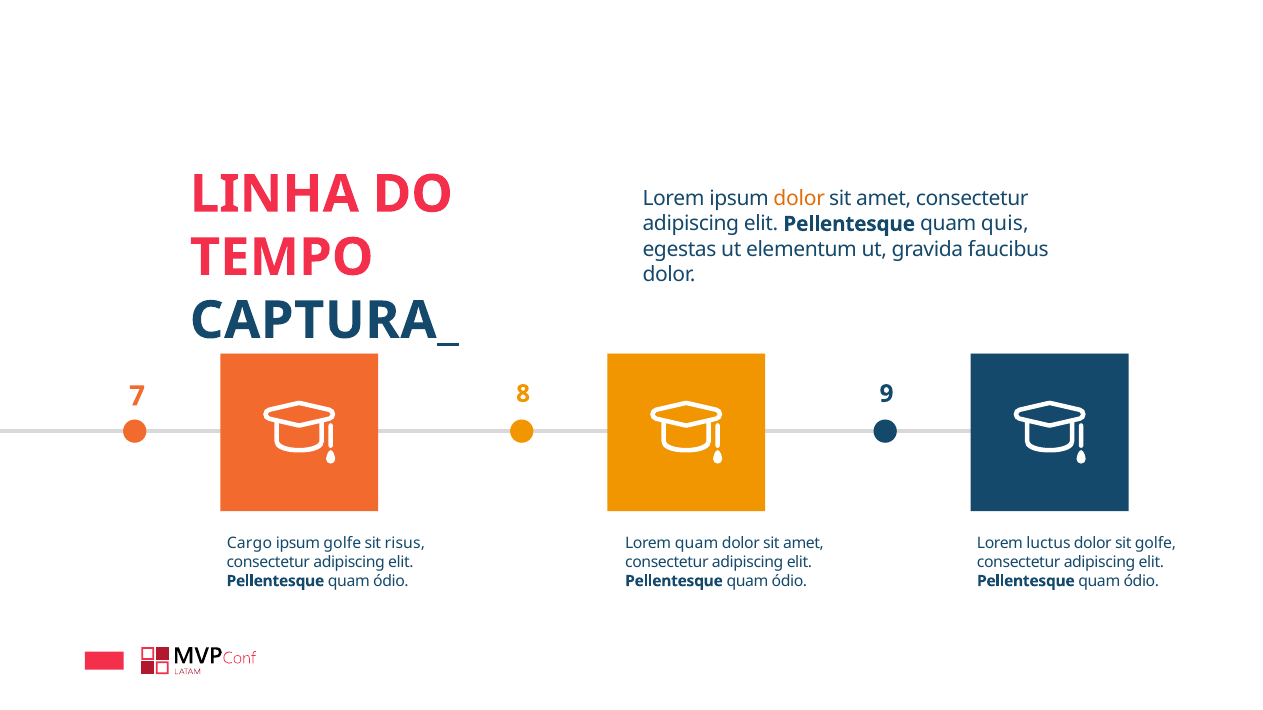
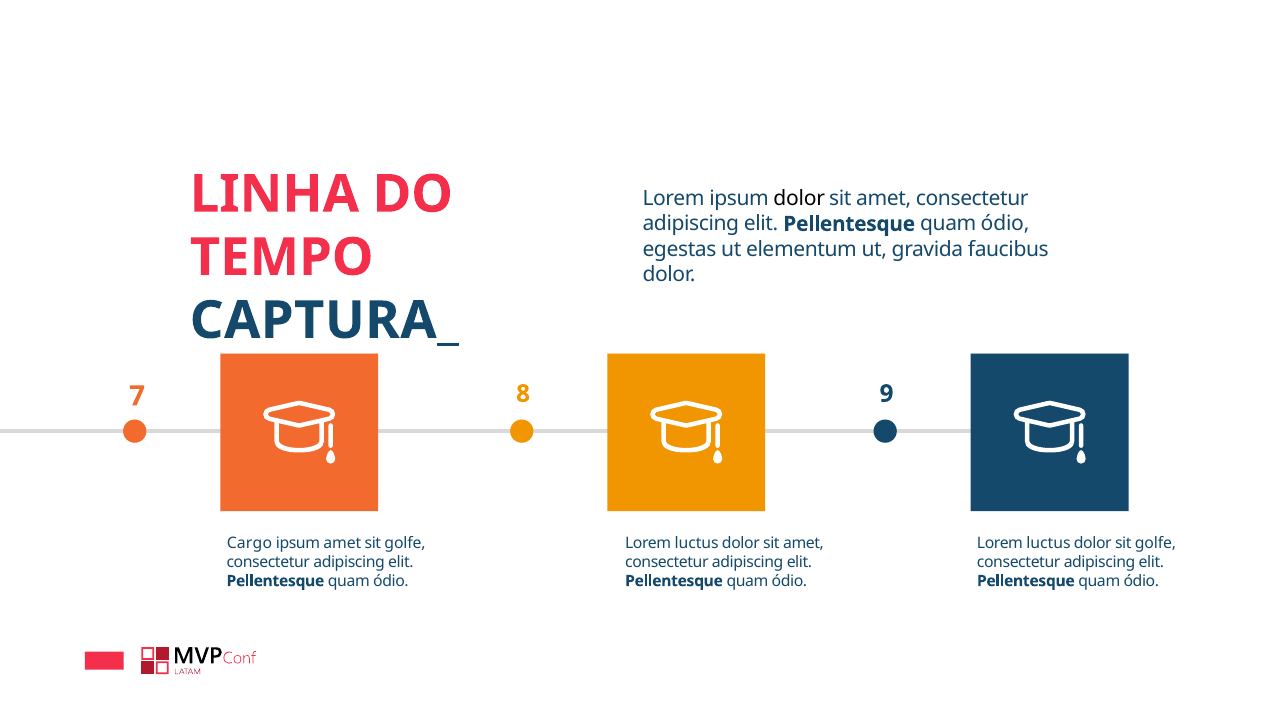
dolor colour: orange -> black (799, 199)
quis: quis -> ódio (1005, 224)
ipsum golfe: golfe -> amet (342, 543)
risus: risus -> golfe (405, 543)
quam: quam -> luctus (697, 543)
